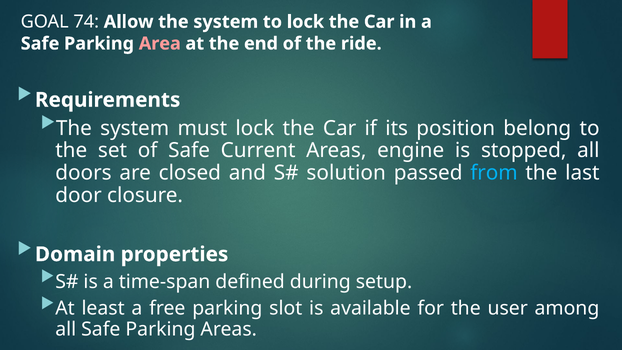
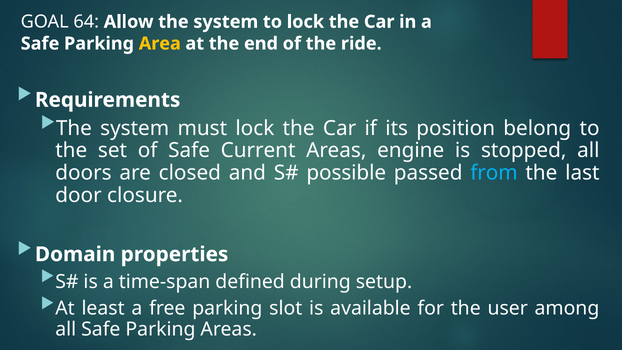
74: 74 -> 64 (86, 22)
Area colour: pink -> yellow (160, 44)
solution: solution -> possible (346, 173)
